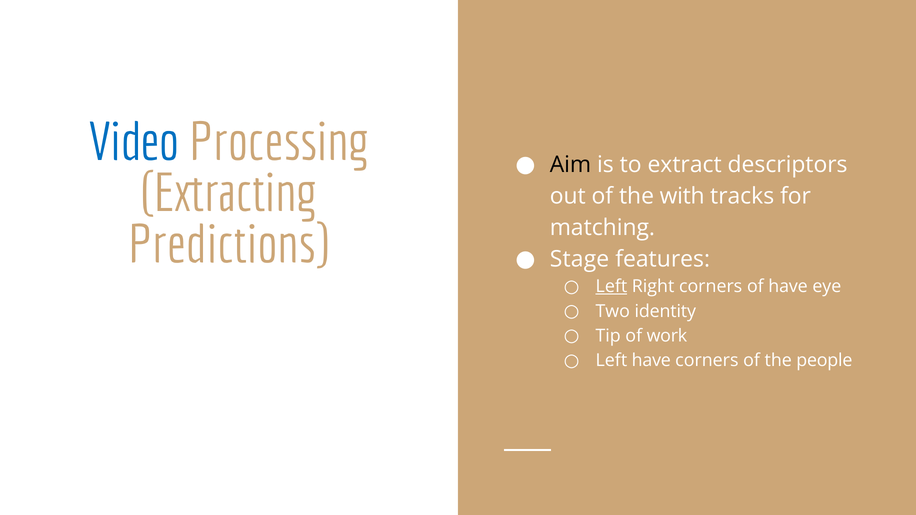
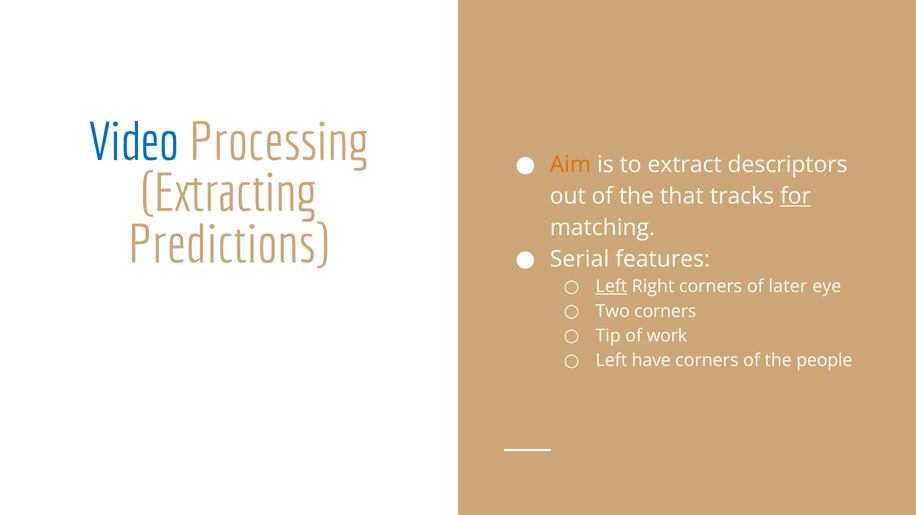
Aim colour: black -> orange (570, 165)
with: with -> that (682, 196)
for underline: none -> present (796, 196)
Stage: Stage -> Serial (580, 259)
of have: have -> later (788, 287)
Two identity: identity -> corners (665, 311)
